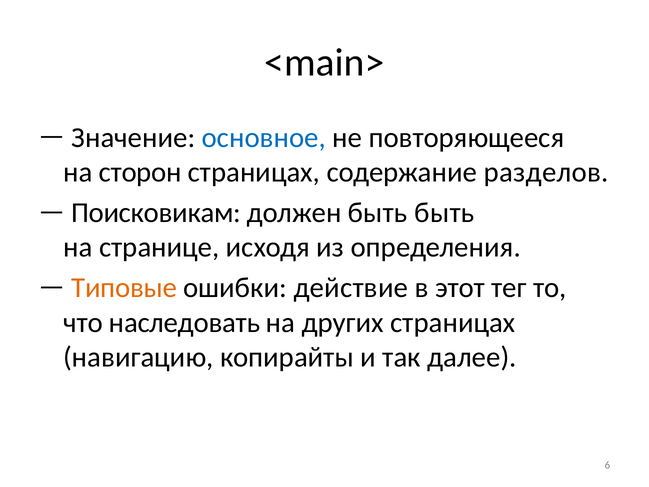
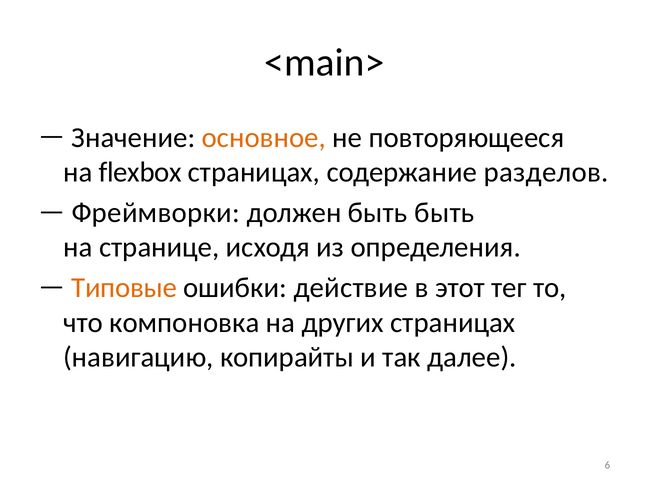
основное colour: blue -> orange (264, 138)
сторон: сторон -> flexbox (140, 172)
Поисковикам: Поисковикам -> Фреймворки (156, 213)
наследовать: наследовать -> компоновка (184, 322)
